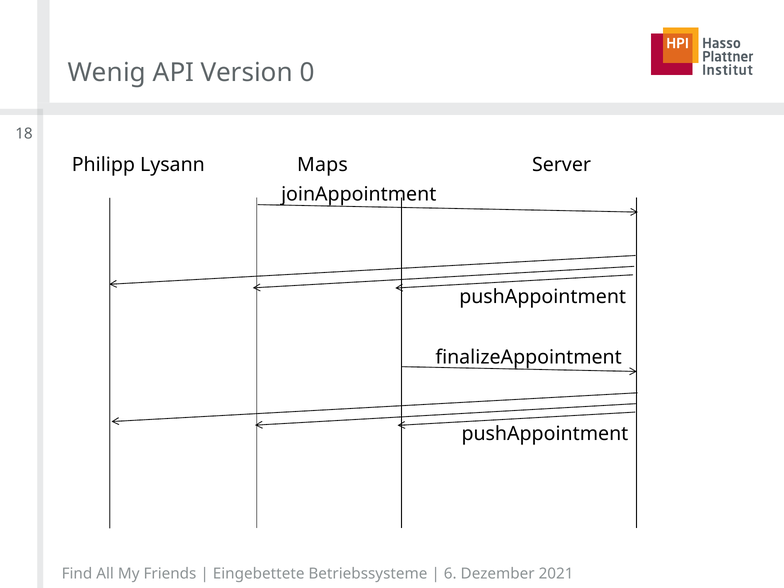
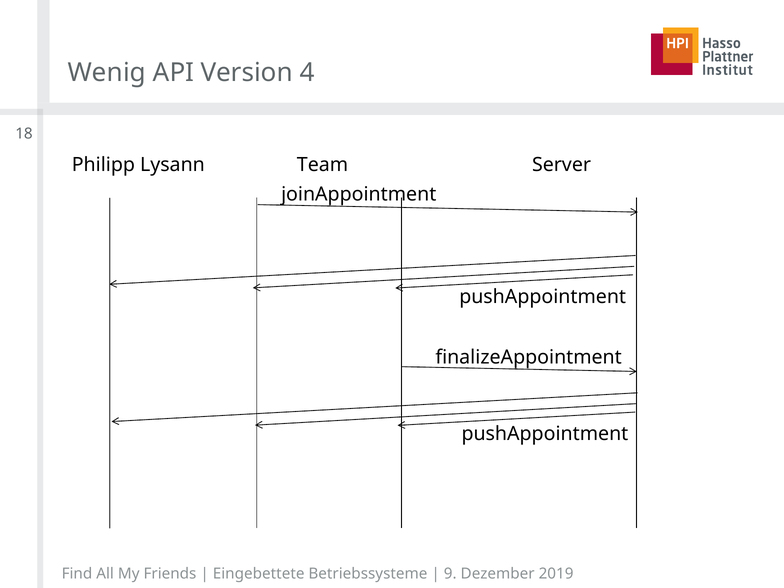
0: 0 -> 4 (307, 73)
Maps: Maps -> Team (323, 165)
6: 6 -> 9 (450, 574)
2021: 2021 -> 2019 (556, 574)
